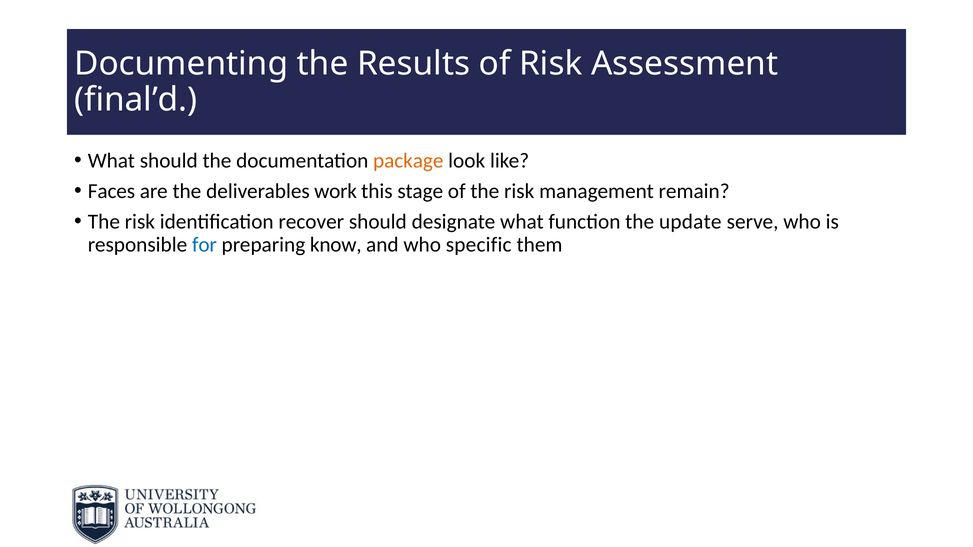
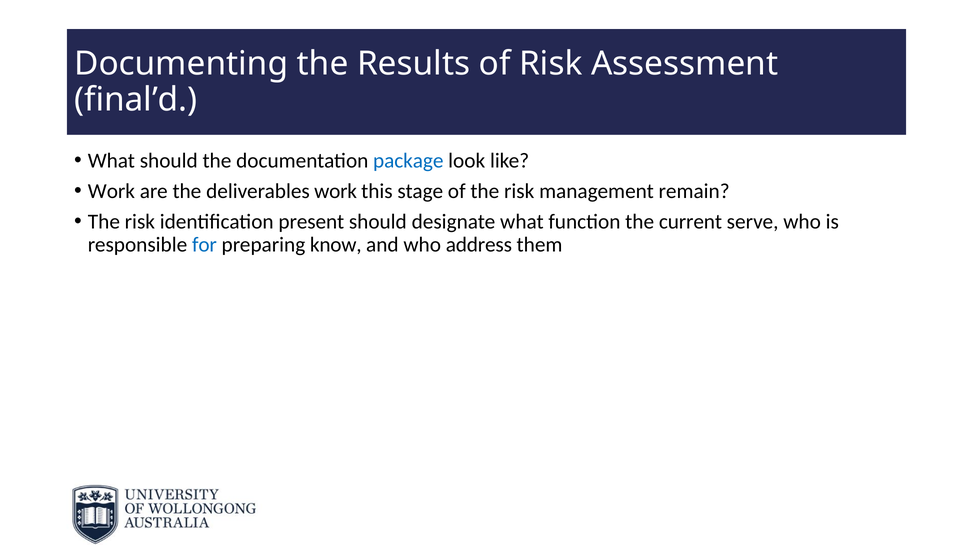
package colour: orange -> blue (408, 161)
Faces: Faces -> Work (111, 191)
recover: recover -> present (311, 222)
update: update -> current (690, 222)
specific: specific -> address (479, 245)
